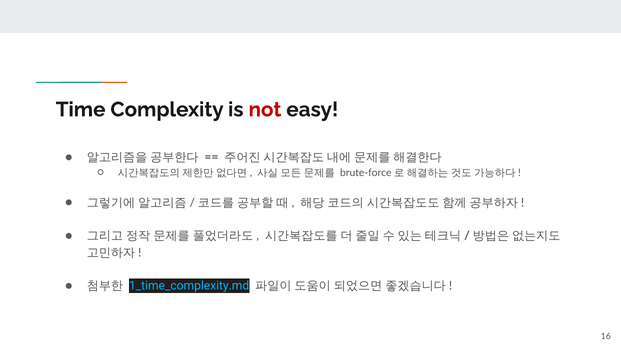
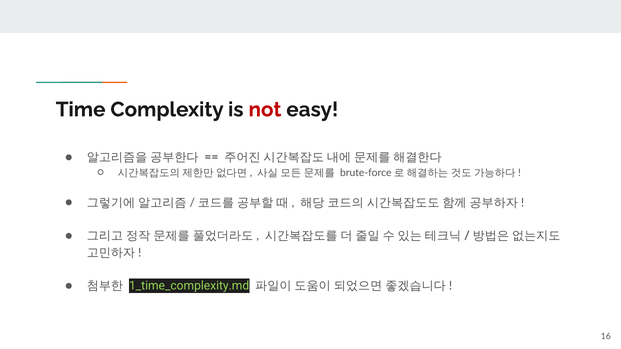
1_time_complexity.md colour: light blue -> light green (189, 286)
